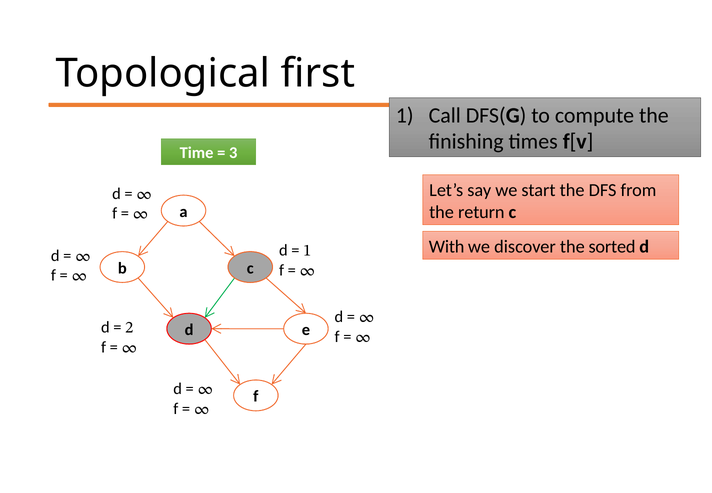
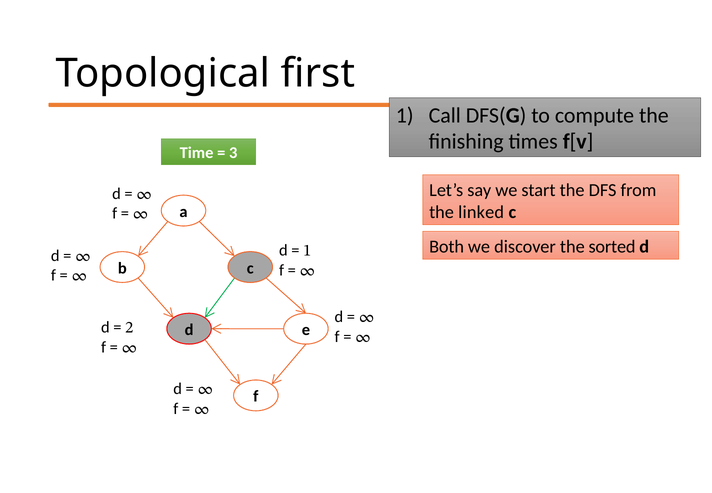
return: return -> linked (481, 212)
With: With -> Both (447, 247)
